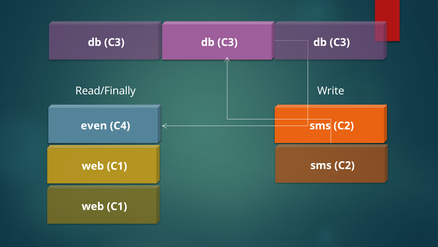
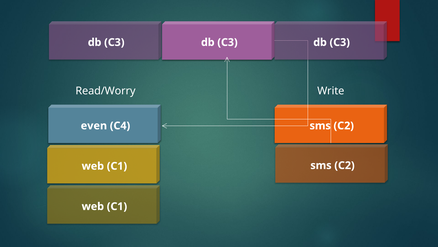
Read/Finally: Read/Finally -> Read/Worry (105, 91)
